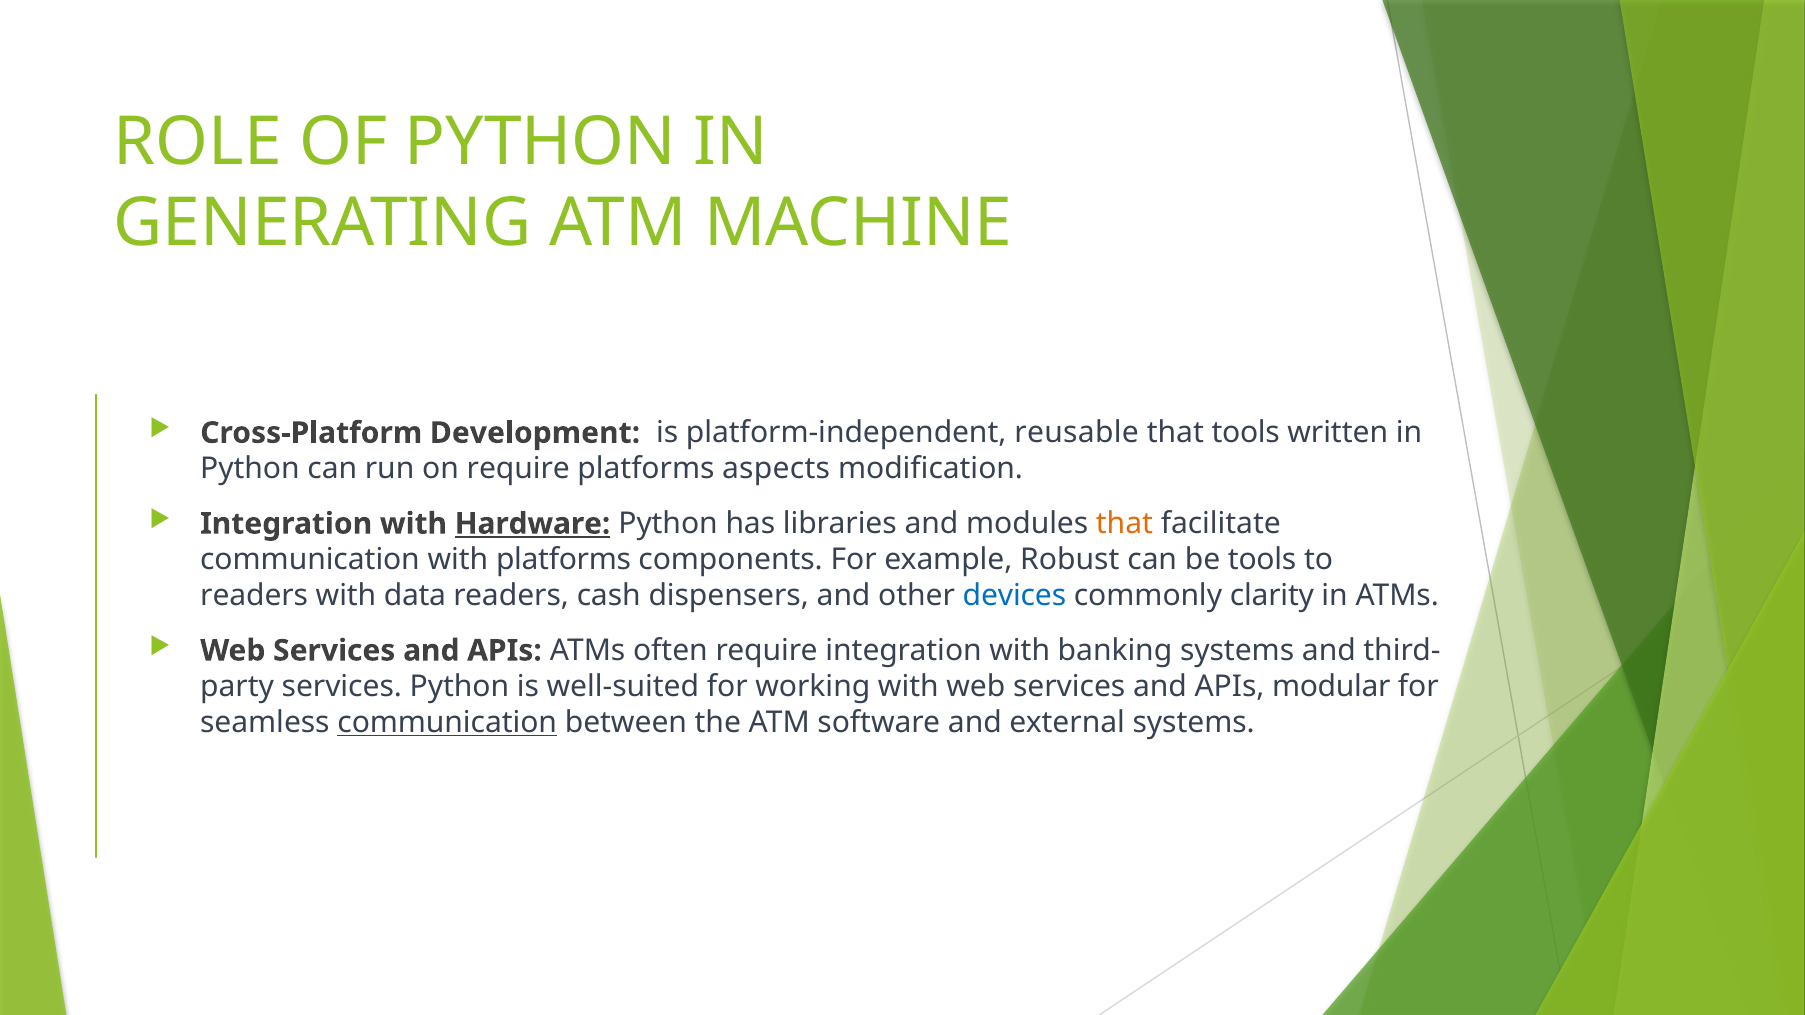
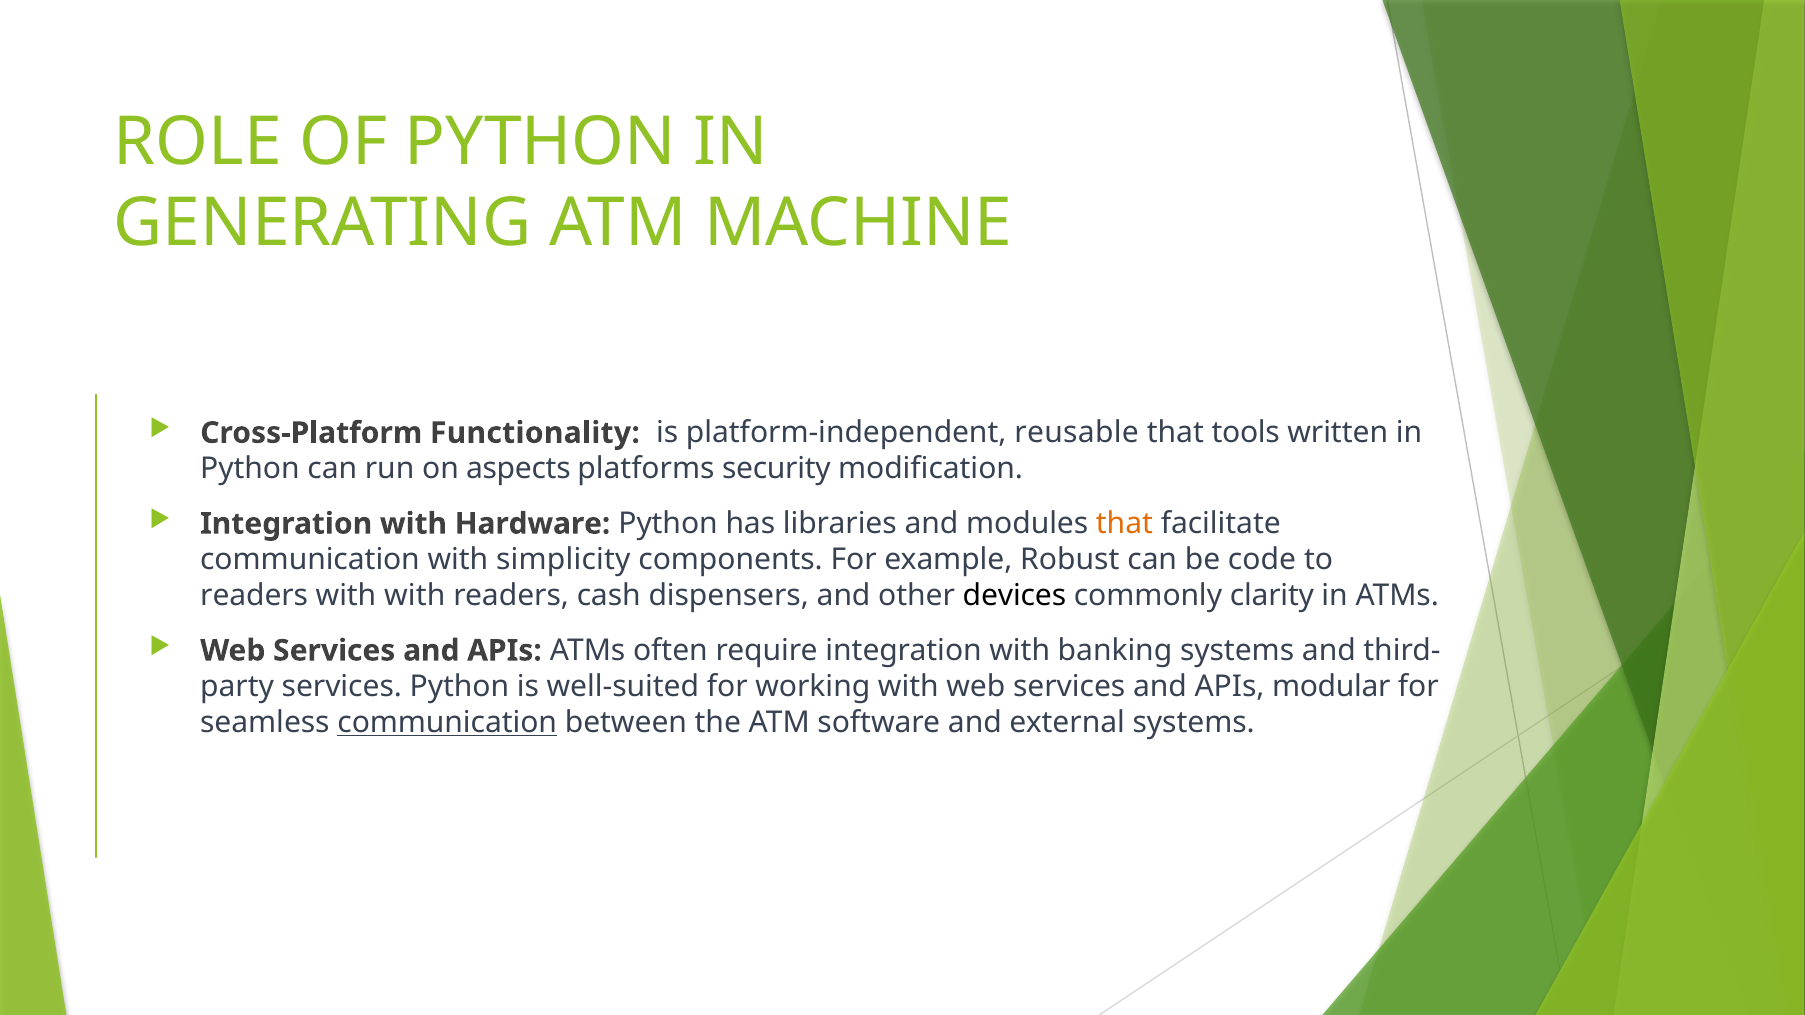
Development: Development -> Functionality (535, 433)
on require: require -> aspects (518, 469)
aspects: aspects -> security (776, 469)
Hardware underline: present -> none (532, 524)
with platforms: platforms -> simplicity (563, 560)
be tools: tools -> code (1262, 560)
with data: data -> with (415, 596)
devices colour: blue -> black (1014, 596)
